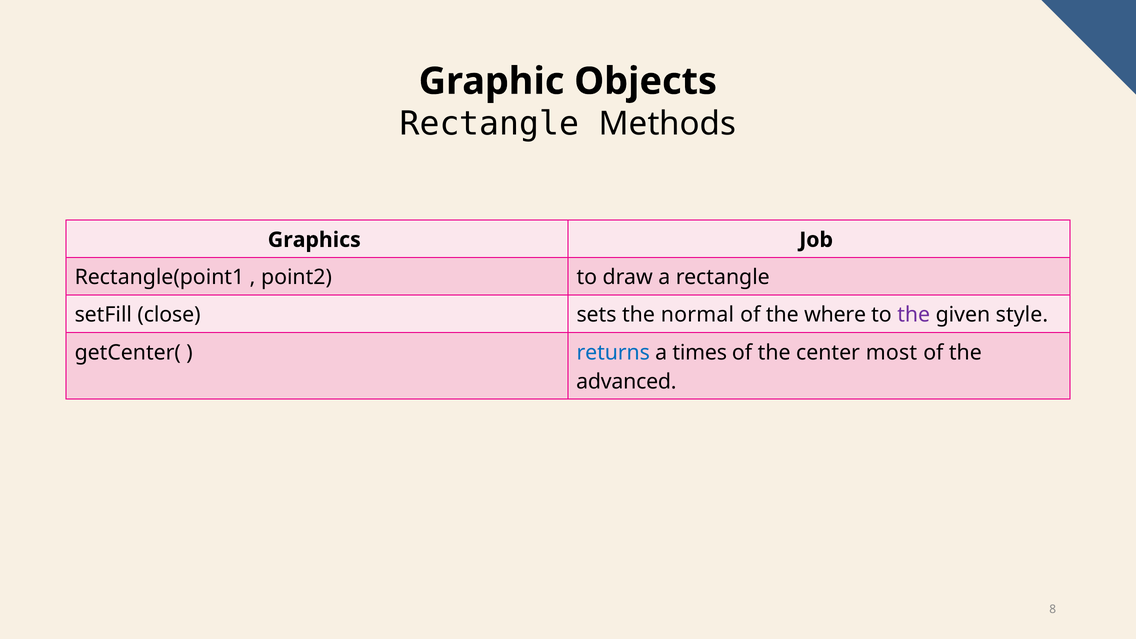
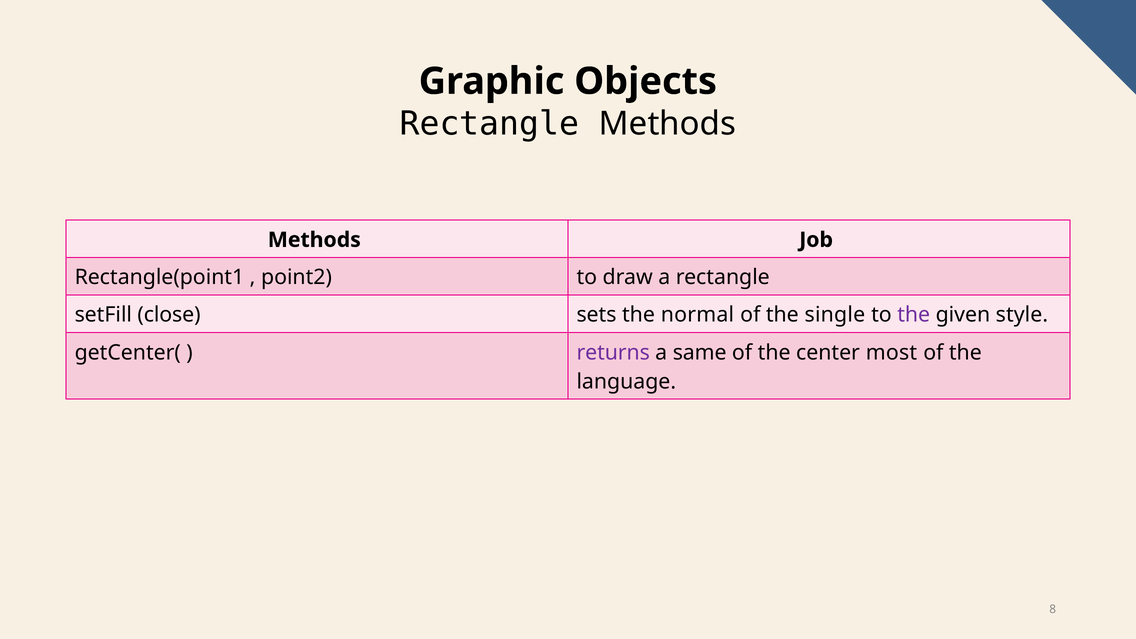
Graphics: Graphics -> Methods (314, 240)
where: where -> single (835, 315)
returns colour: blue -> purple (613, 353)
times: times -> same (700, 353)
advanced: advanced -> language (626, 382)
